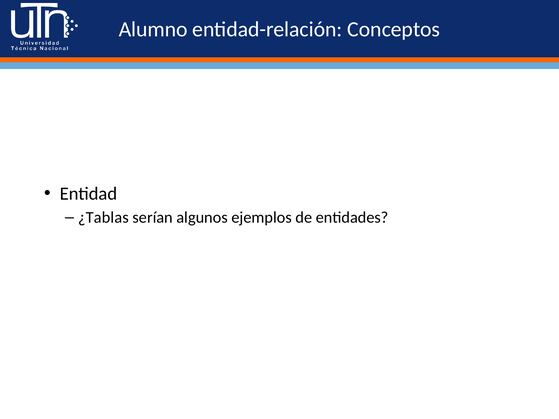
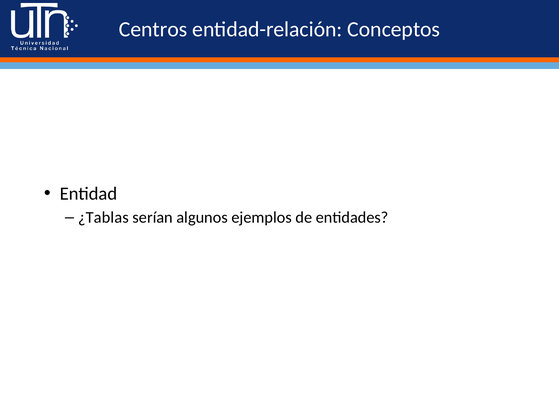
Alumno: Alumno -> Centros (153, 29)
